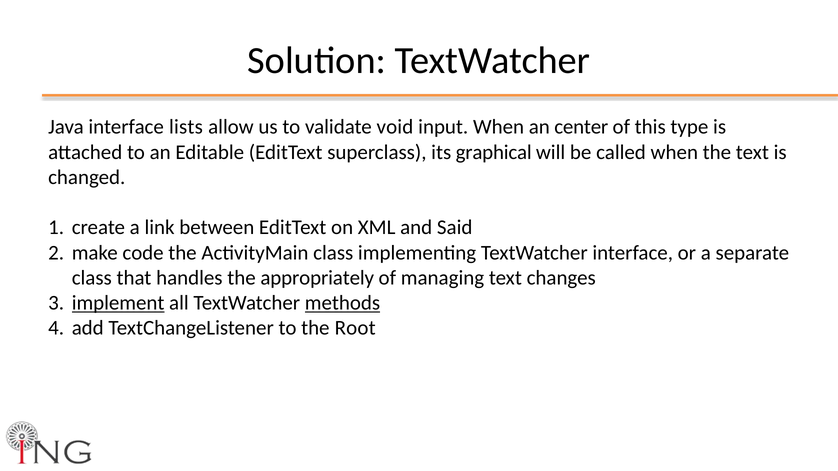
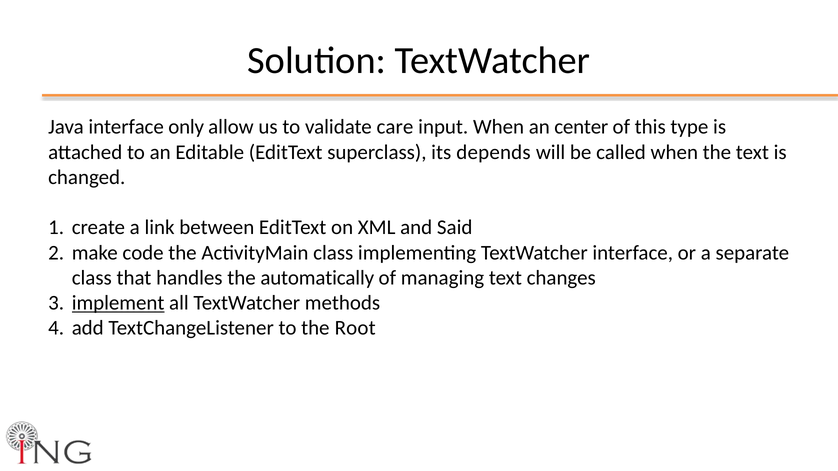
lists: lists -> only (186, 127)
void: void -> care (395, 127)
graphical: graphical -> depends (493, 152)
appropriately: appropriately -> automatically (317, 278)
methods underline: present -> none (343, 303)
